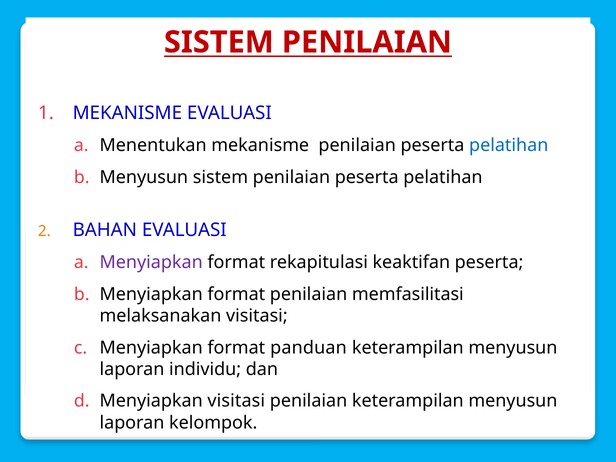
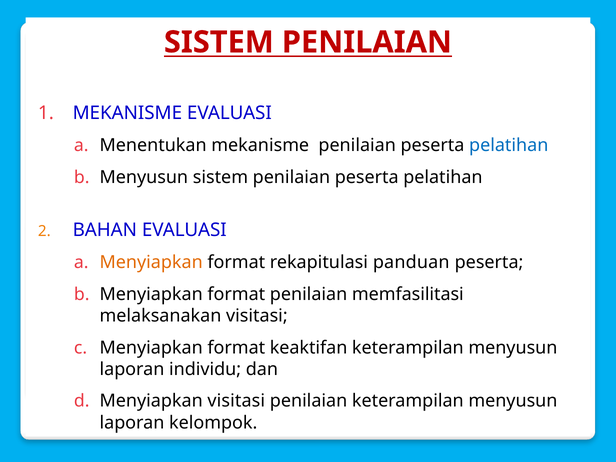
Menyiapkan colour: purple -> orange (151, 262)
keaktifan: keaktifan -> panduan (411, 262)
panduan: panduan -> keaktifan (309, 348)
